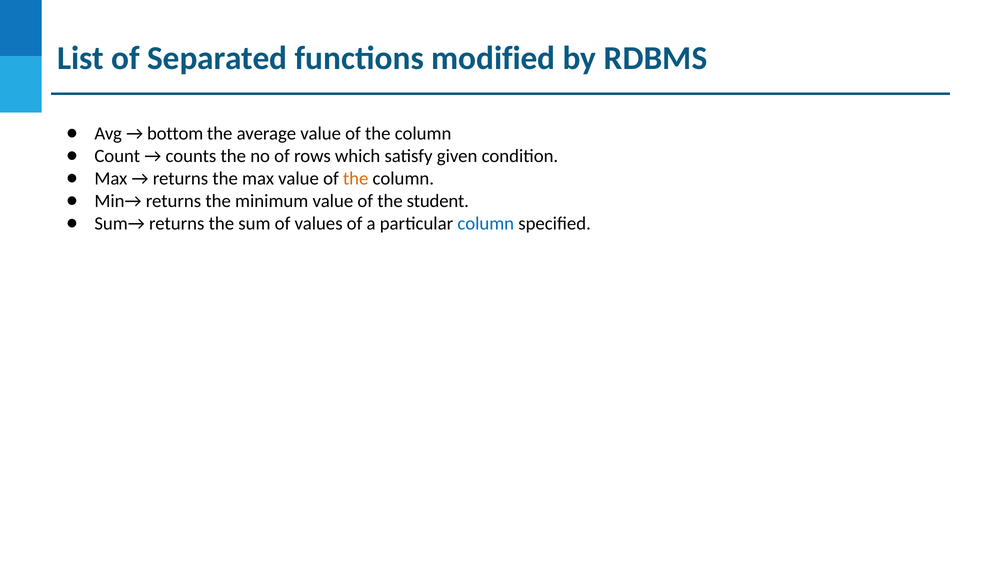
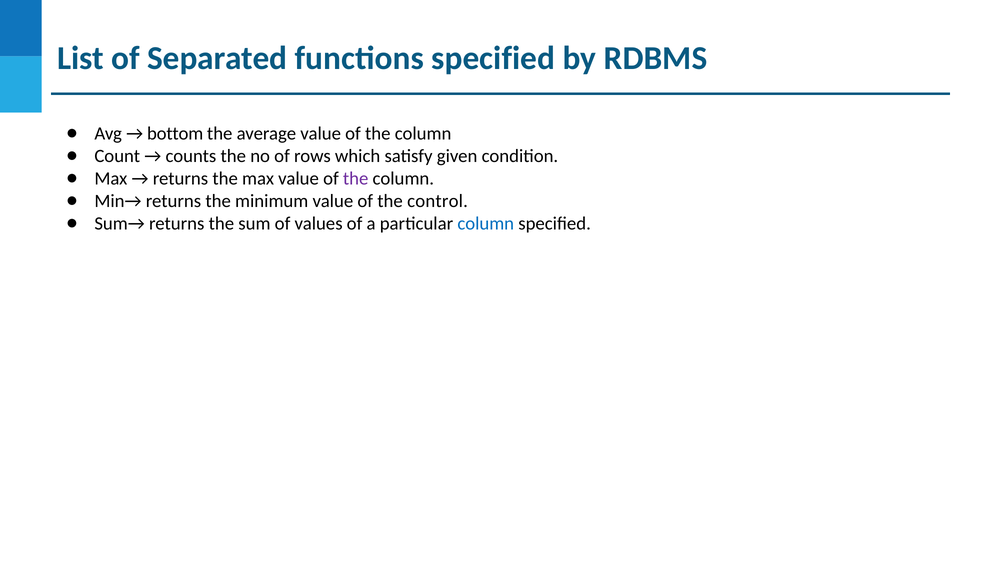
functions modified: modified -> specified (493, 58)
the colour: orange -> purple (356, 179)
student: student -> control (438, 201)
